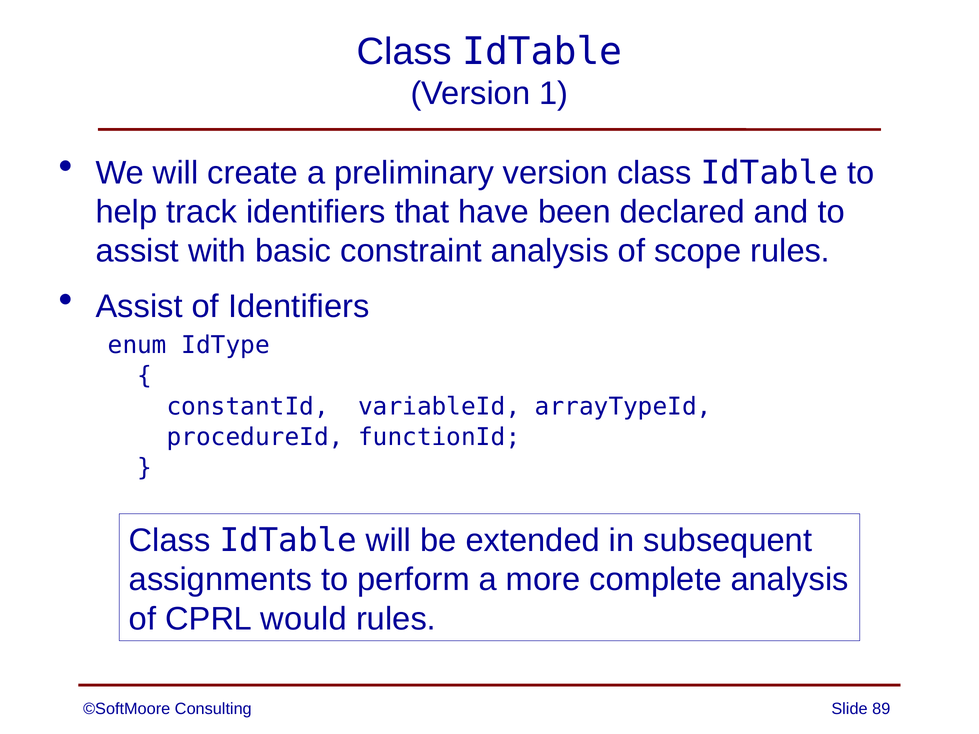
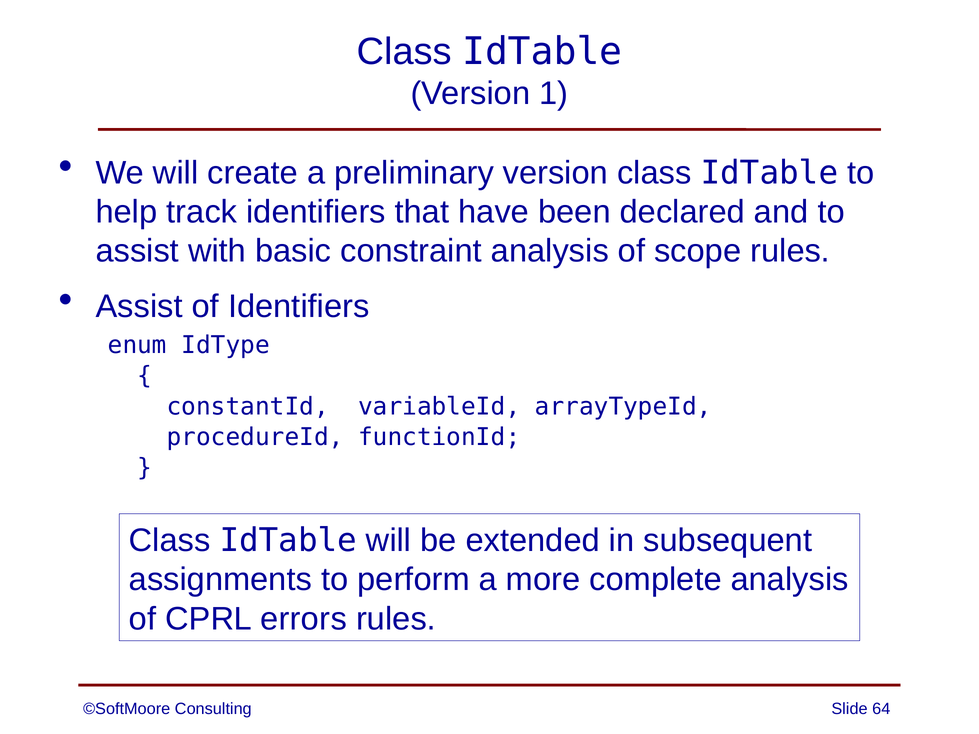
would: would -> errors (303, 619)
89: 89 -> 64 (881, 709)
